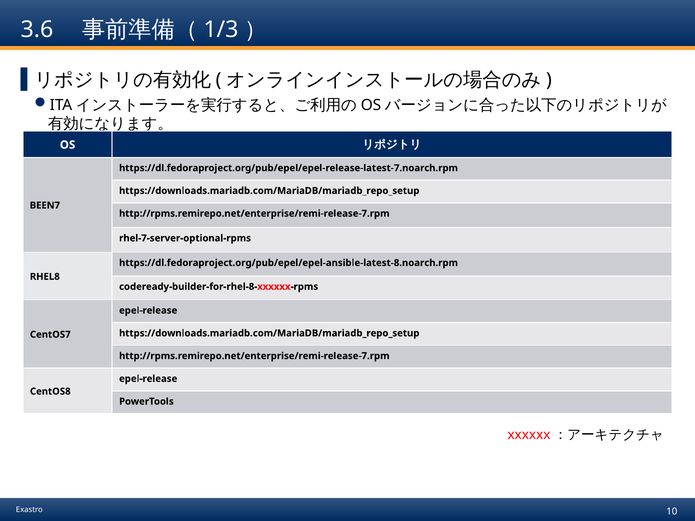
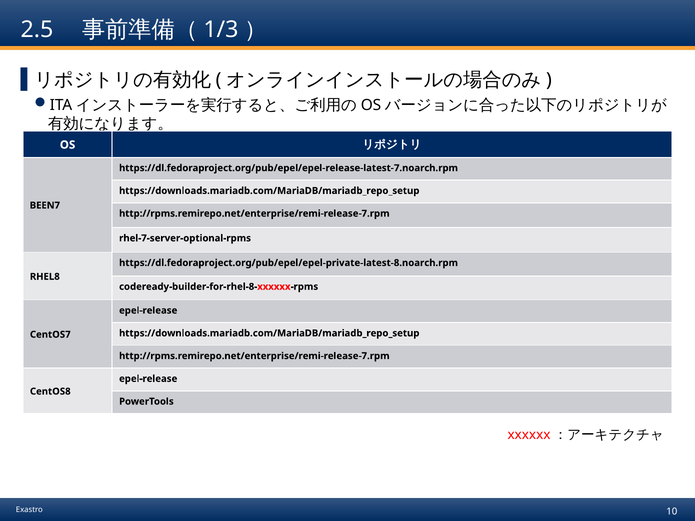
3.6: 3.6 -> 2.5 (37, 30)
https://dl.fedoraproject.org/pub/epel/epel-ansible-latest-8.noarch.rpm: https://dl.fedoraproject.org/pub/epel/epel-ansible-latest-8.noarch.rpm -> https://dl.fedoraproject.org/pub/epel/epel-private-latest-8.noarch.rpm (289, 263)
